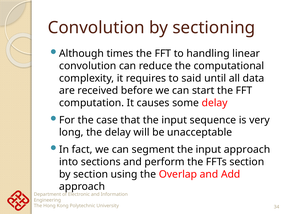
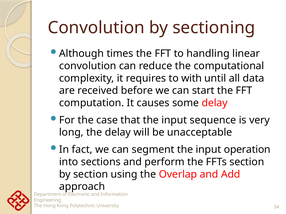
said: said -> with (192, 78)
input approach: approach -> operation (247, 150)
